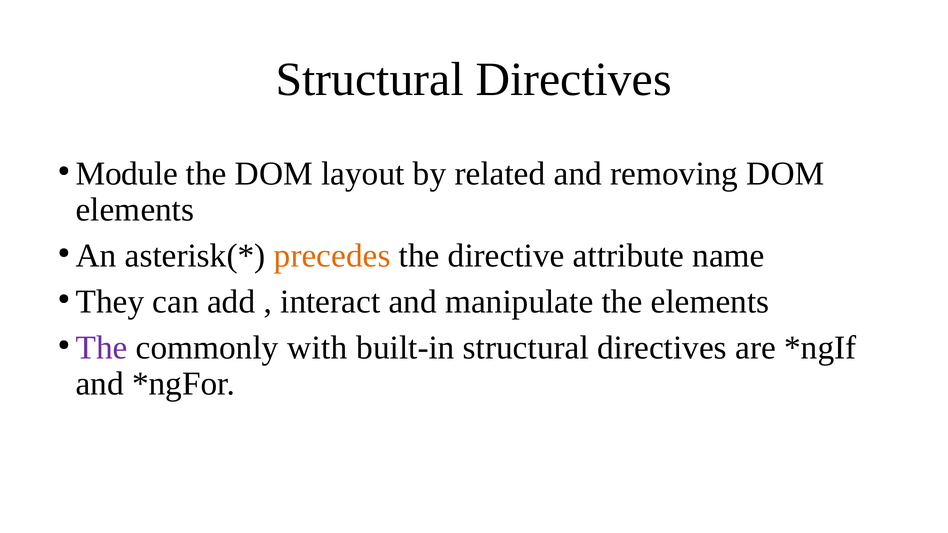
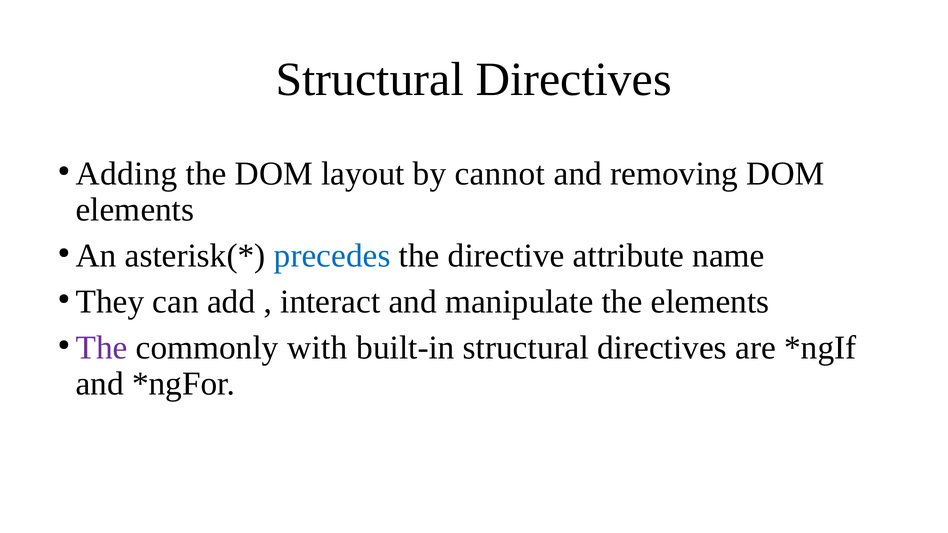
Module: Module -> Adding (126, 174)
related: related -> cannot (500, 174)
precedes colour: orange -> blue (332, 256)
